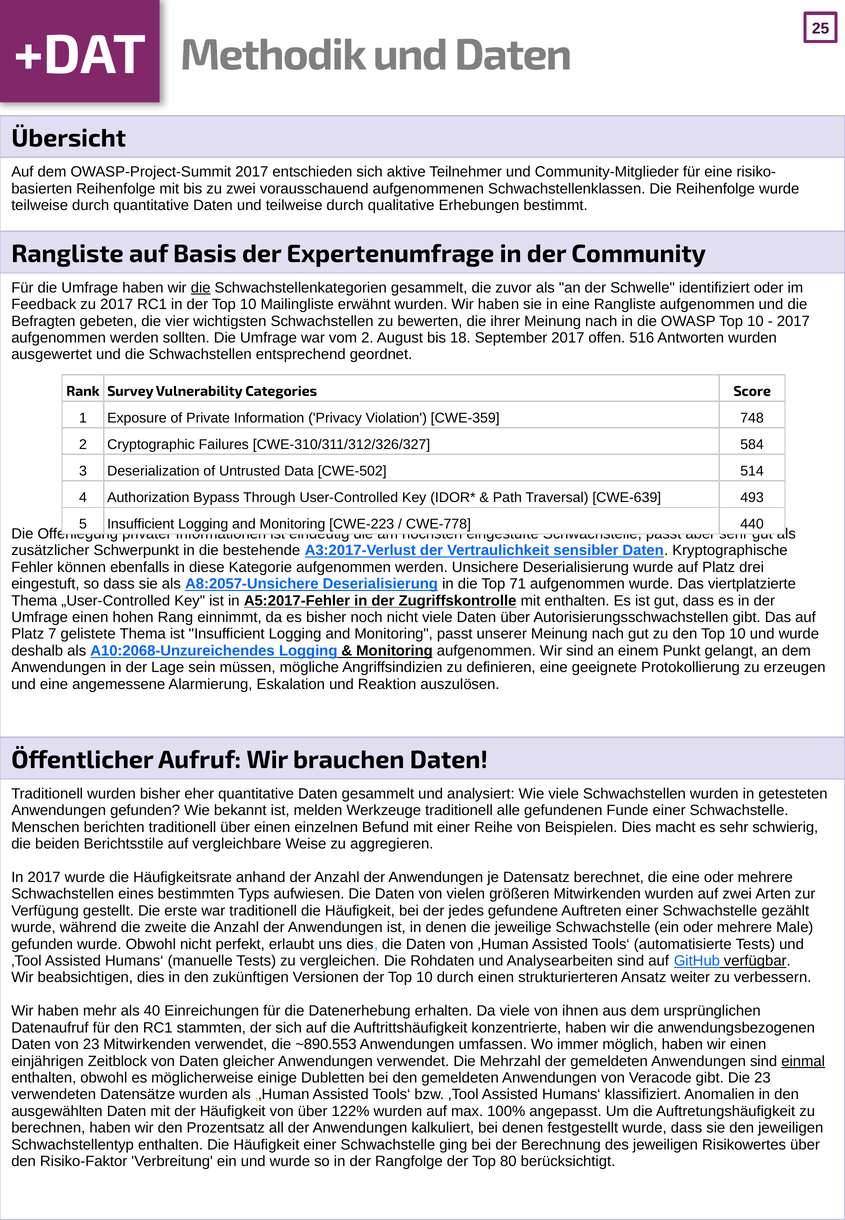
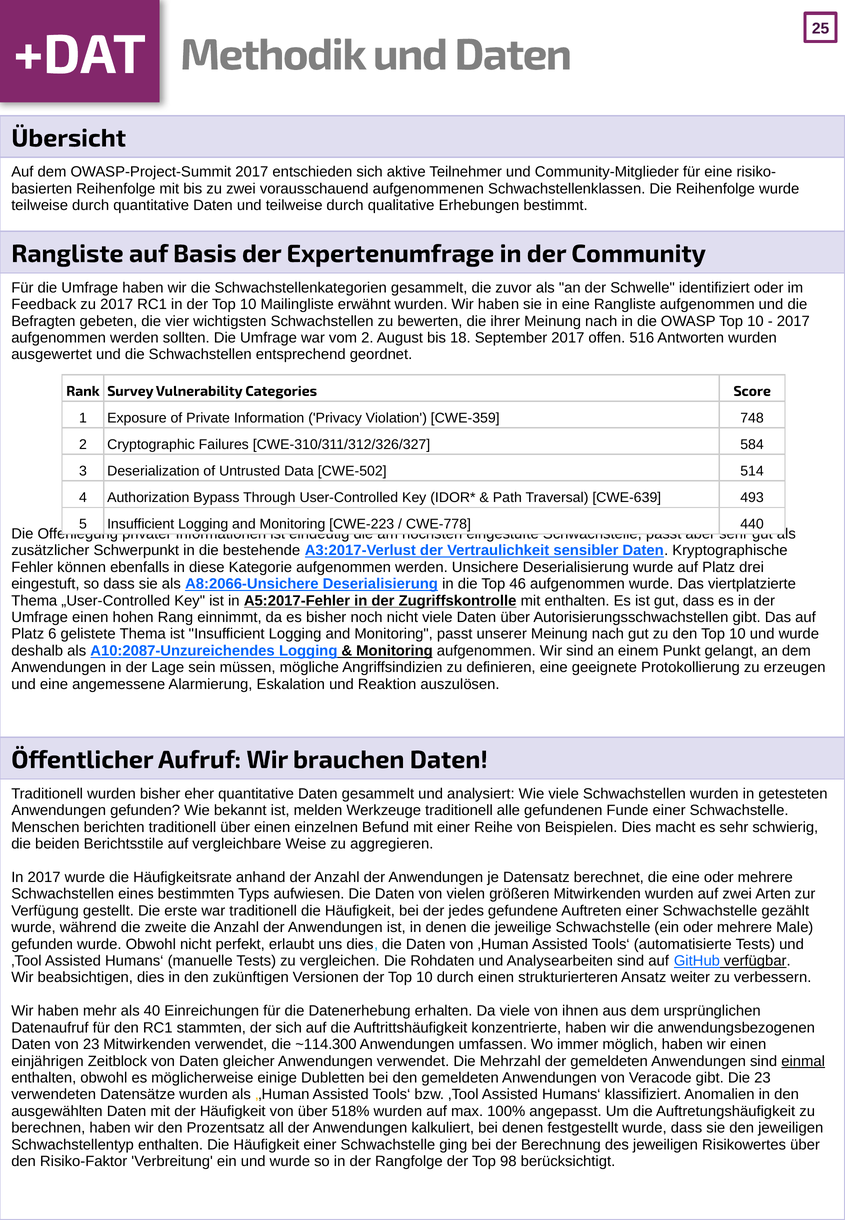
die underline: present -> none (201, 288)
A8:2057-Unsichere: A8:2057-Unsichere -> A8:2066-Unsichere (252, 584)
71: 71 -> 46 (518, 584)
7: 7 -> 6 (52, 634)
A10:2068-Unzureichendes: A10:2068-Unzureichendes -> A10:2087-Unzureichendes (183, 651)
~890.553: ~890.553 -> ~114.300 (326, 1045)
122%: 122% -> 518% (351, 1112)
80: 80 -> 98 (508, 1162)
